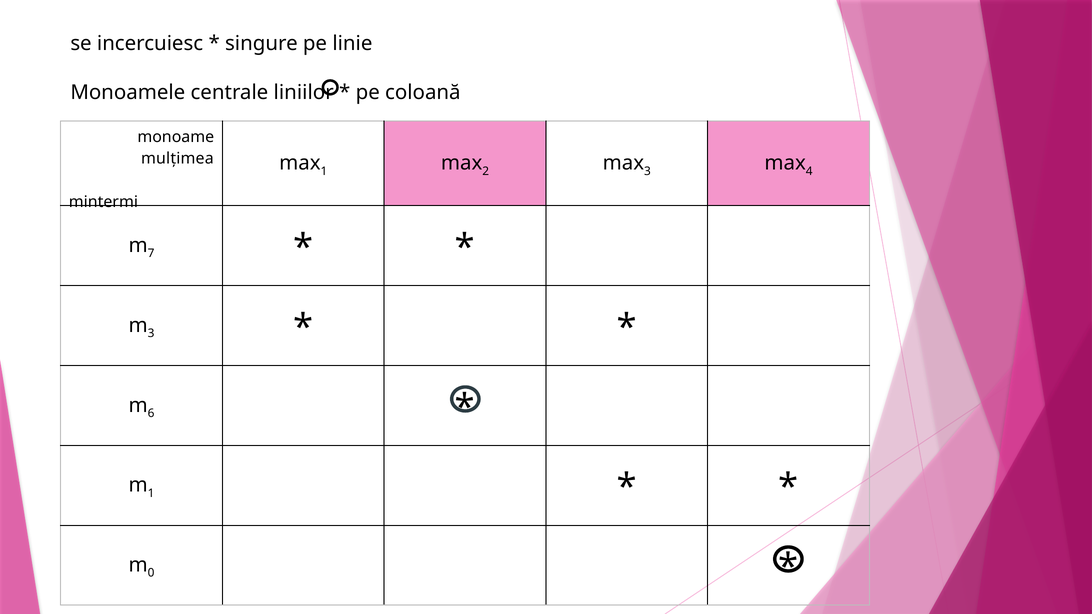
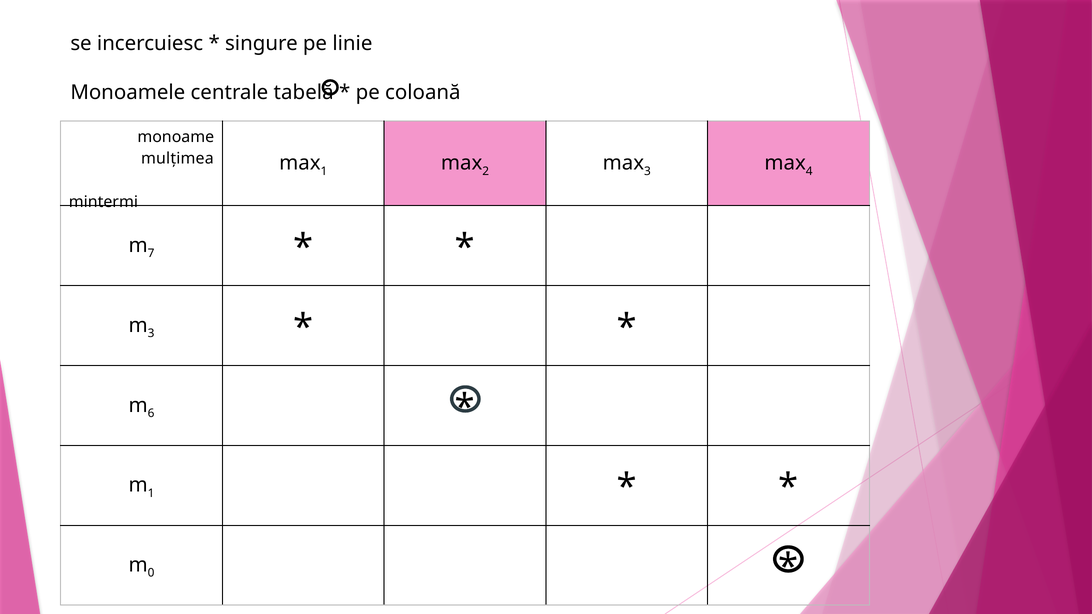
liniilor: liniilor -> tabelă (304, 92)
